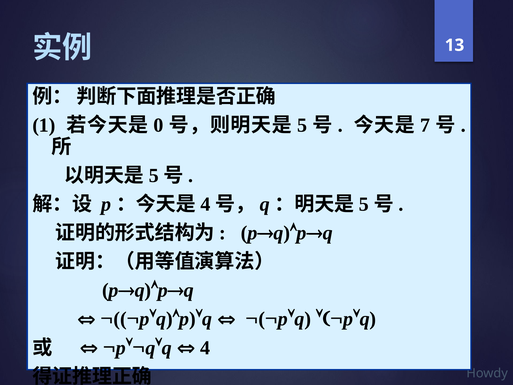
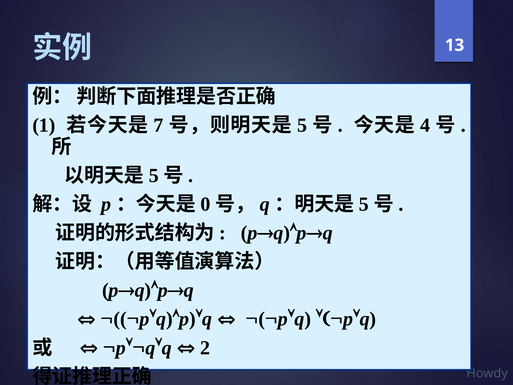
0: 0 -> 7 (159, 125)
7: 7 -> 4 (425, 125)
4: 4 -> 0 (205, 204)
Û 4: 4 -> 2 (205, 348)
